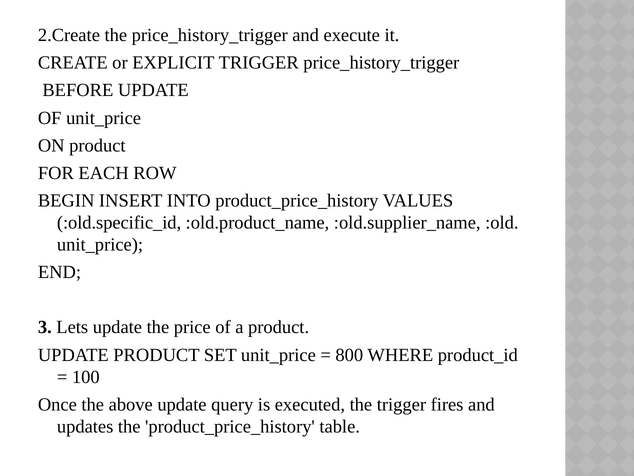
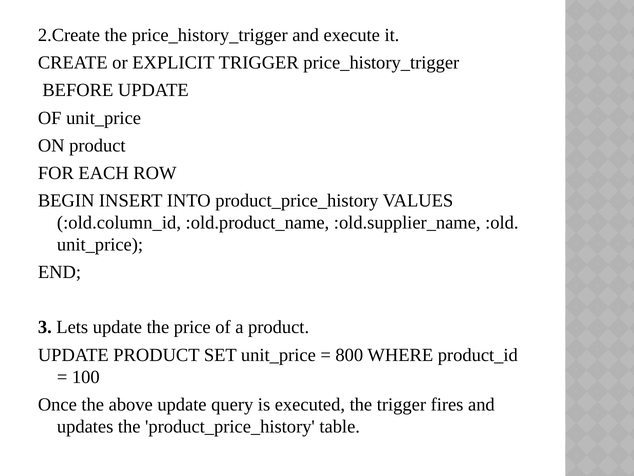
:old.specific_id: :old.specific_id -> :old.column_id (119, 222)
